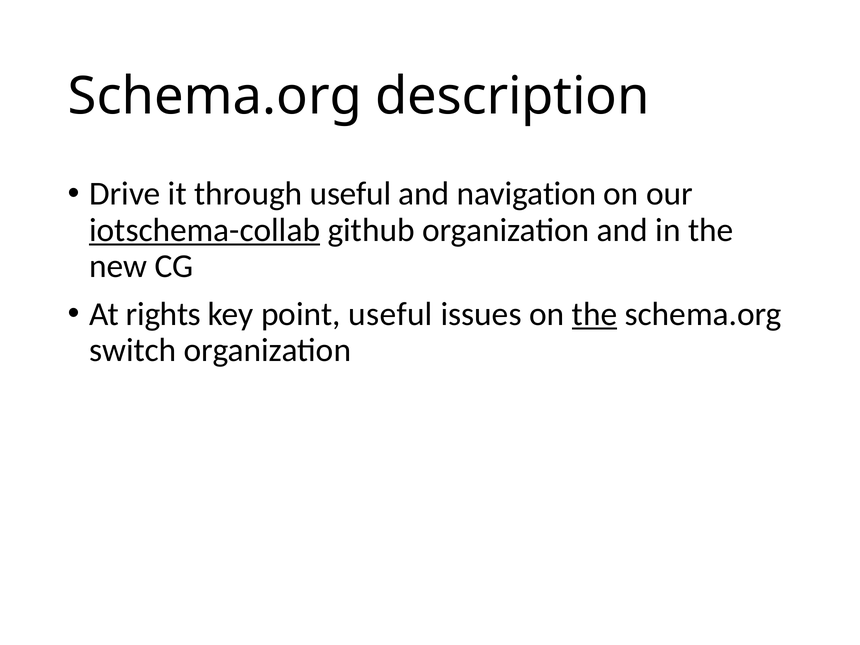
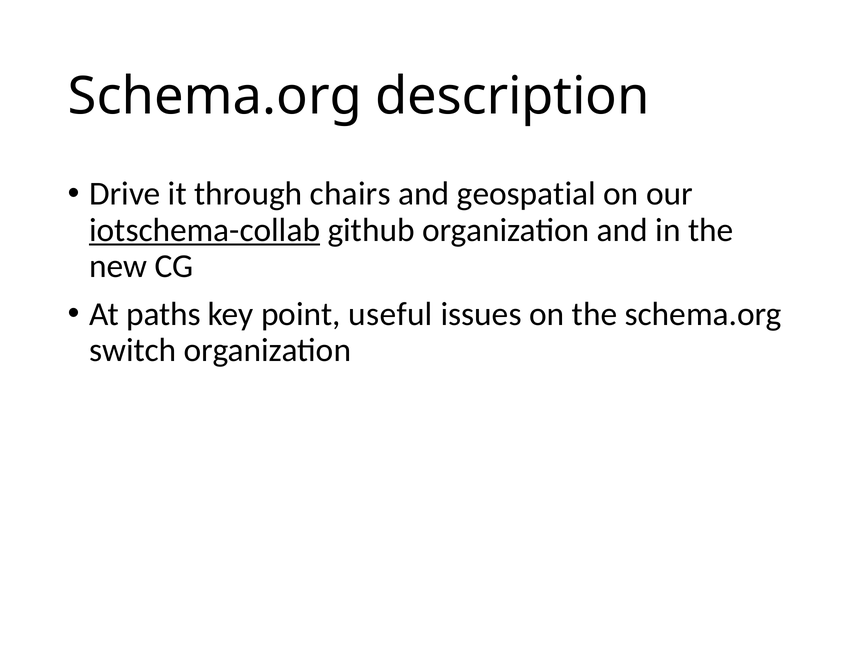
through useful: useful -> chairs (350, 194)
navigation: navigation -> geospatial (526, 194)
rights: rights -> paths (163, 314)
the underline: present -> none (595, 314)
